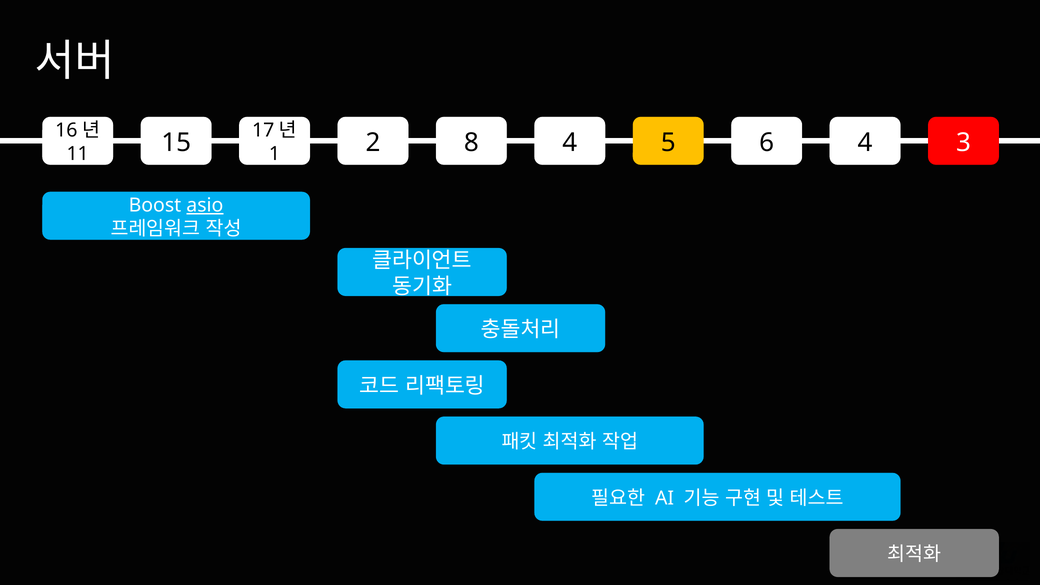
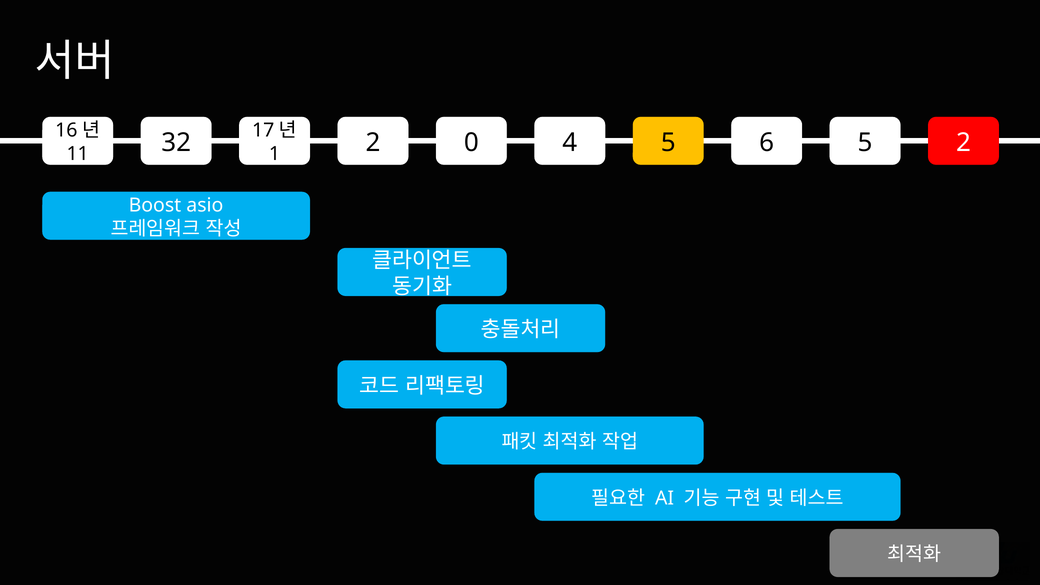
8: 8 -> 0 (471, 143)
6 4: 4 -> 5 (865, 143)
5 3: 3 -> 2 (963, 143)
15: 15 -> 32 (176, 143)
asio underline: present -> none (205, 205)
